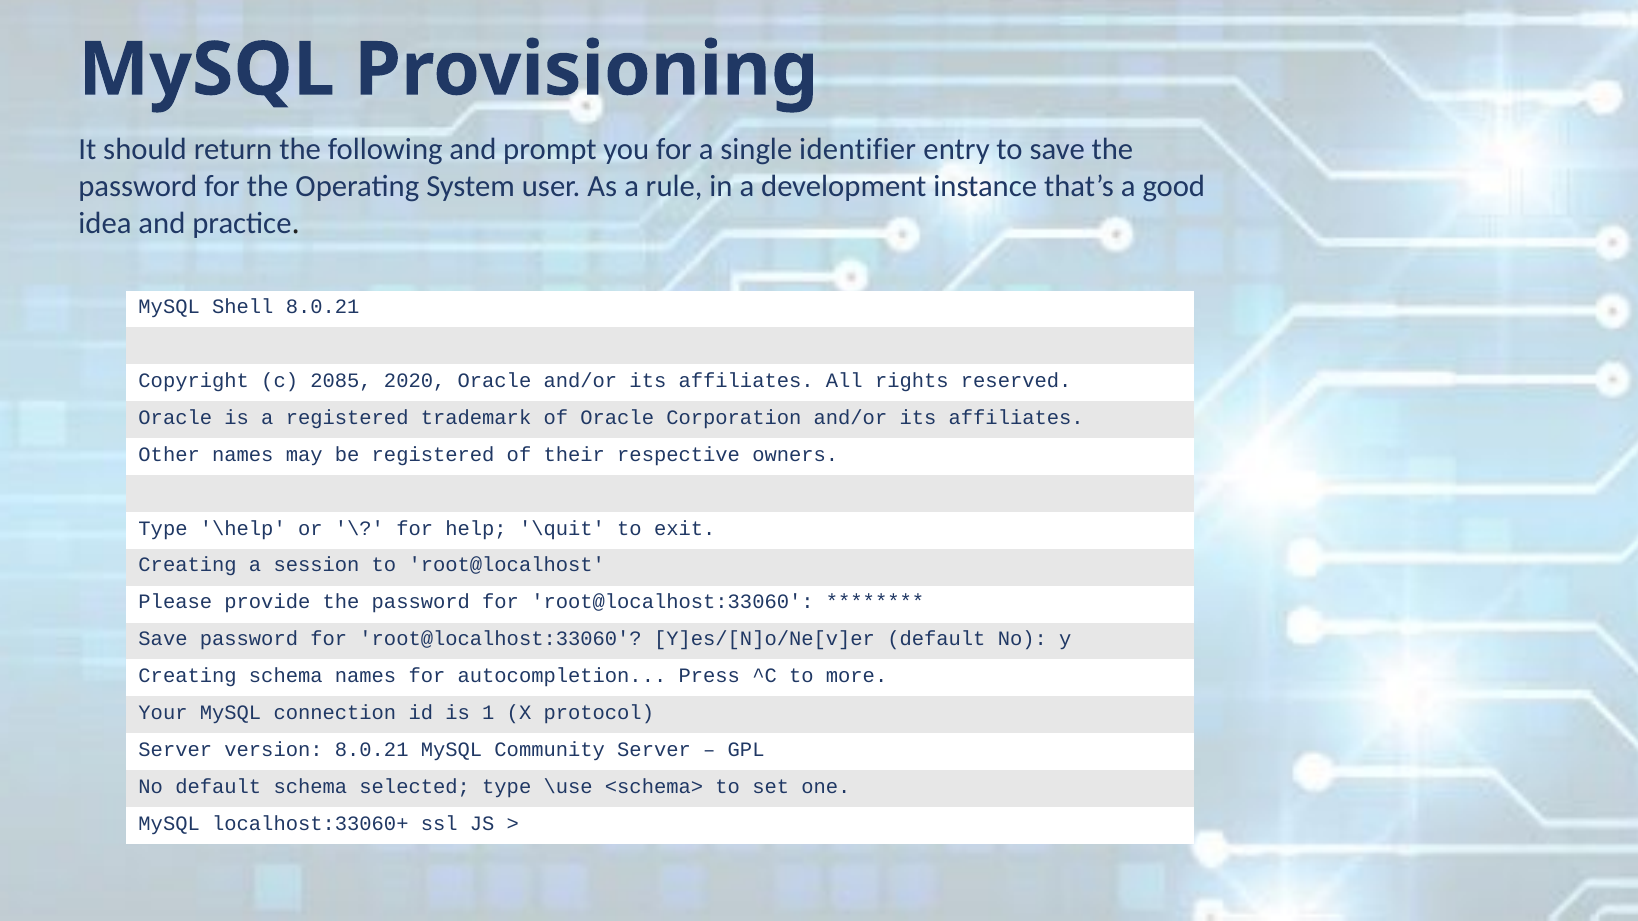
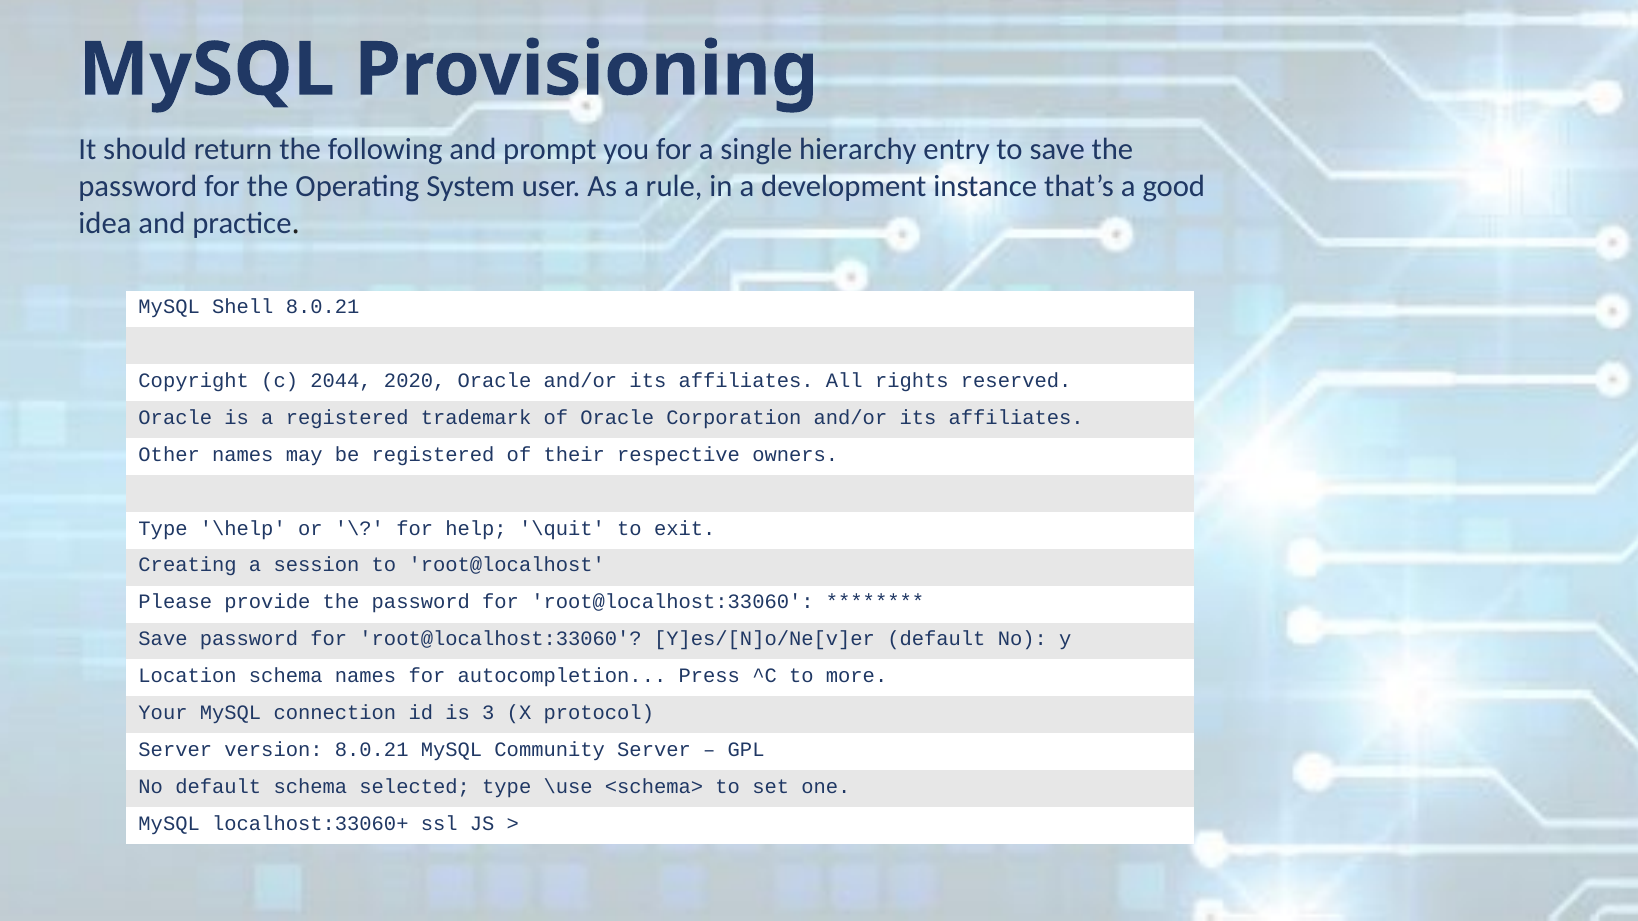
identifier: identifier -> hierarchy (858, 150)
2085: 2085 -> 2044 (341, 381)
Creating: Creating -> Location (188, 676)
1: 1 -> 3 (488, 713)
